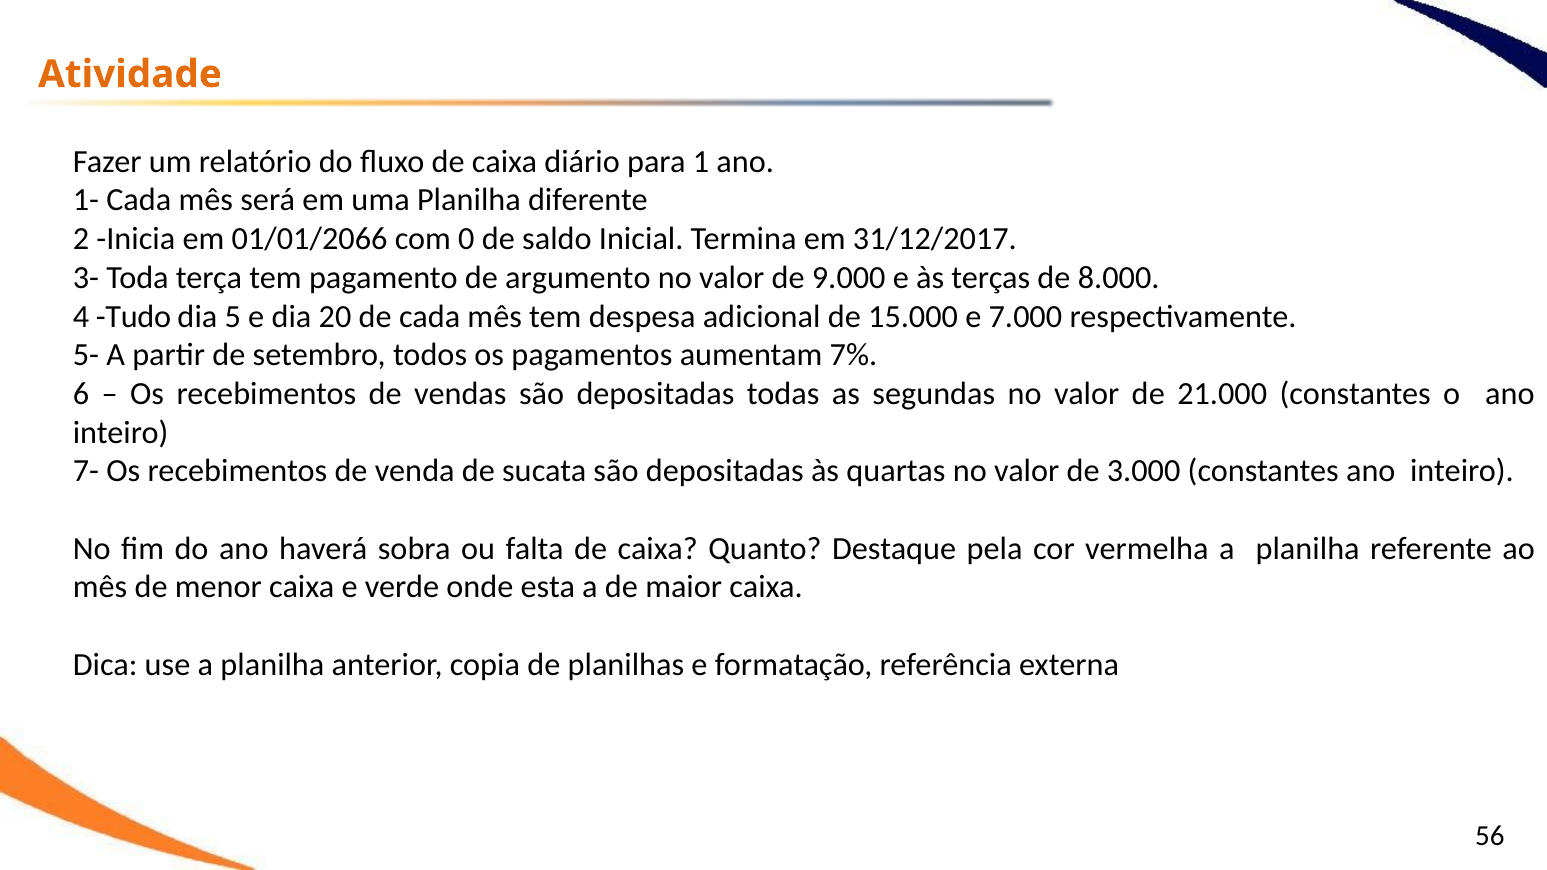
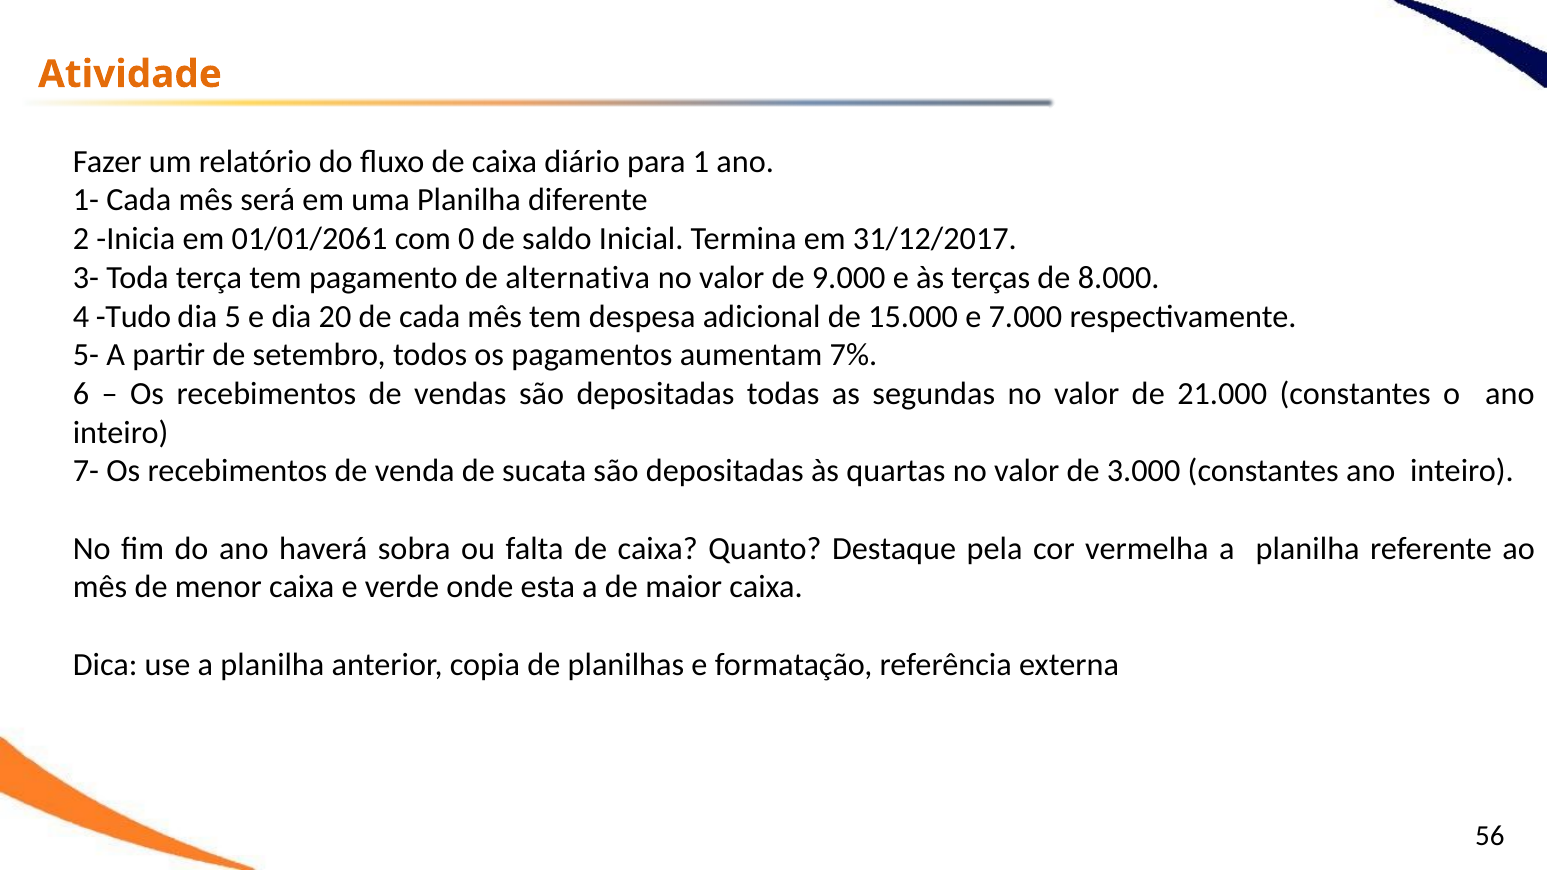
01/01/2066: 01/01/2066 -> 01/01/2061 (310, 239)
argumento: argumento -> alternativa (578, 278)
